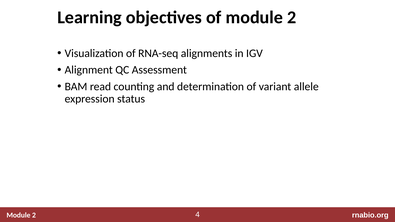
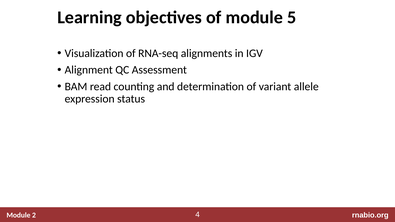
of module 2: 2 -> 5 (292, 18)
